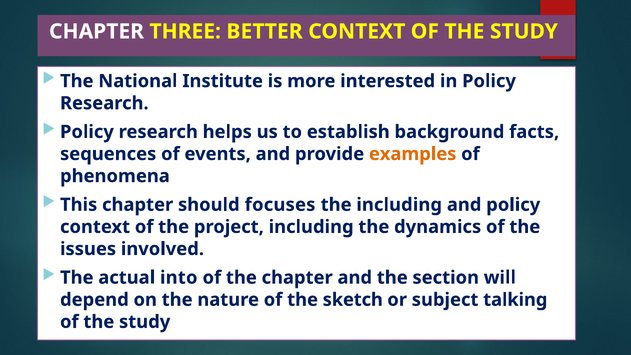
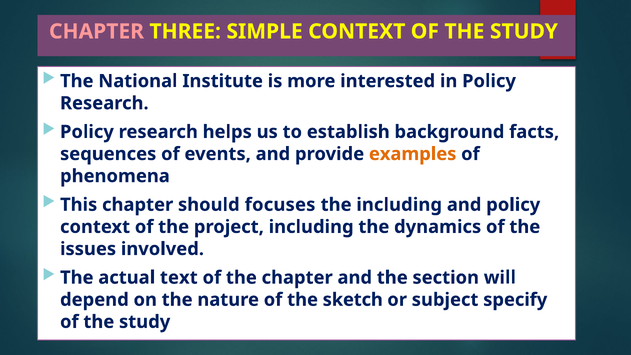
CHAPTER colour: white -> pink (96, 31)
BETTER: BETTER -> SIMPLE (265, 31)
into: into -> text (179, 278)
talking: talking -> specify (515, 300)
